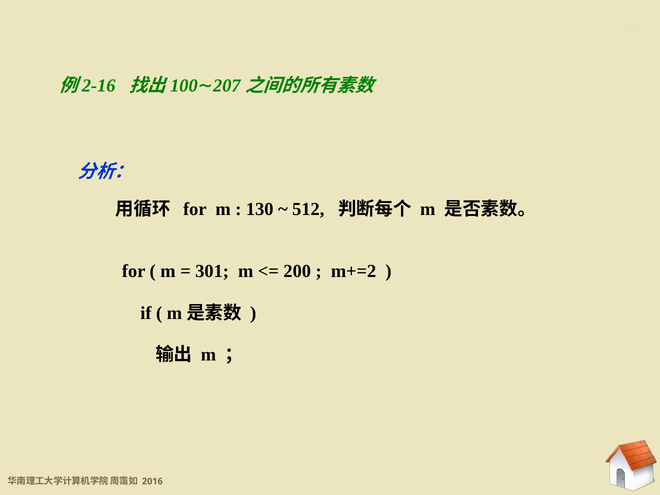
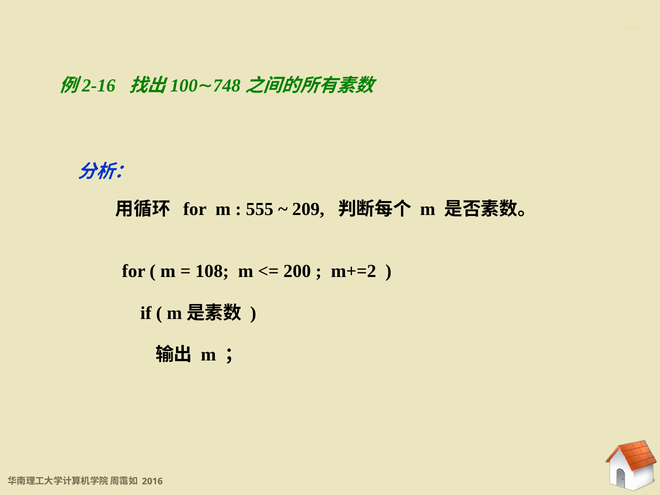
207: 207 -> 748 (227, 86)
130: 130 -> 555 (260, 209)
512: 512 -> 209 (308, 209)
301: 301 -> 108 (212, 271)
